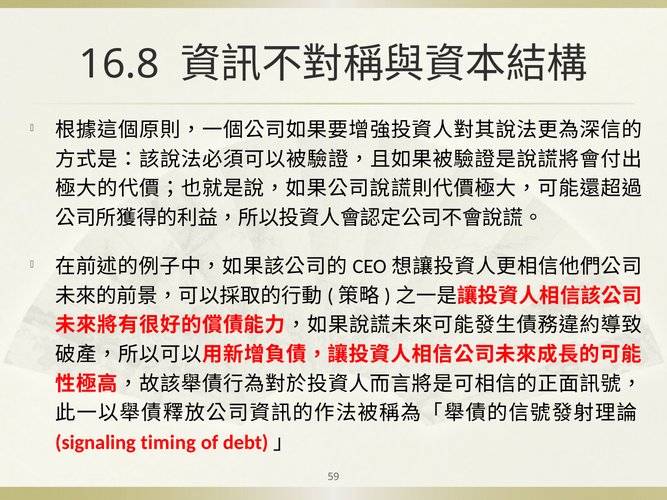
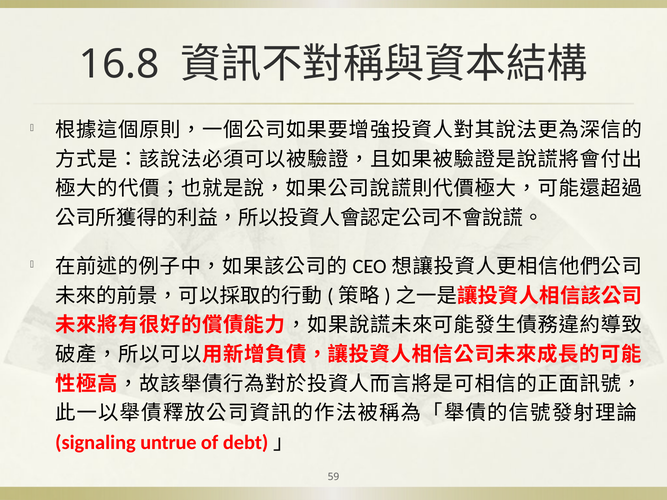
timing: timing -> untrue (168, 443)
